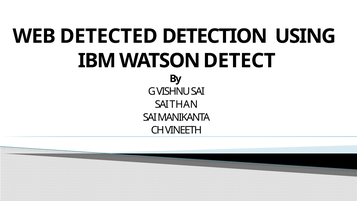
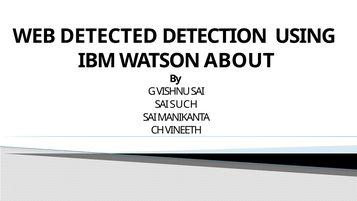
DETECT: DETECT -> ABOUT (239, 61)
THAN: THAN -> SUCH (184, 104)
